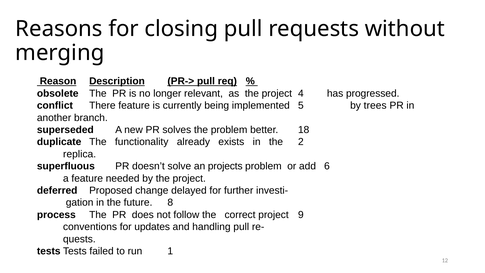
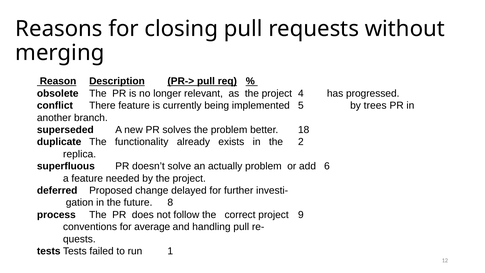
projects: projects -> actually (225, 166)
updates: updates -> average (152, 227)
